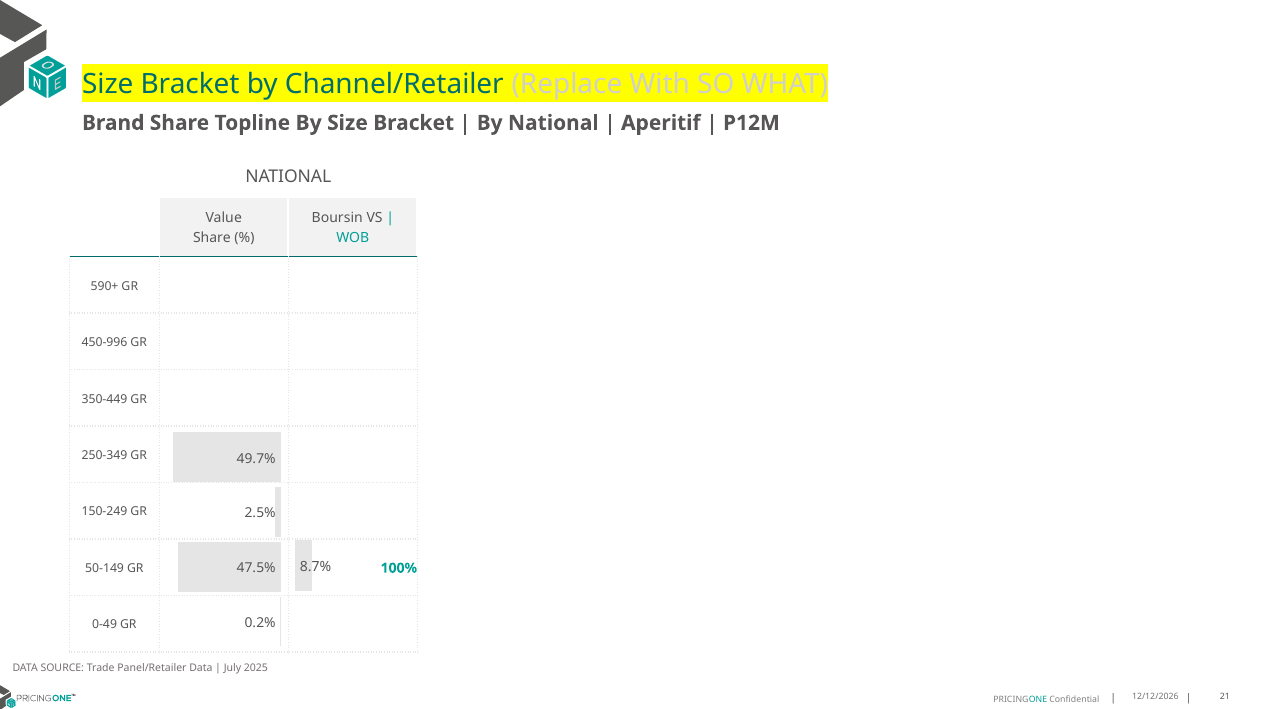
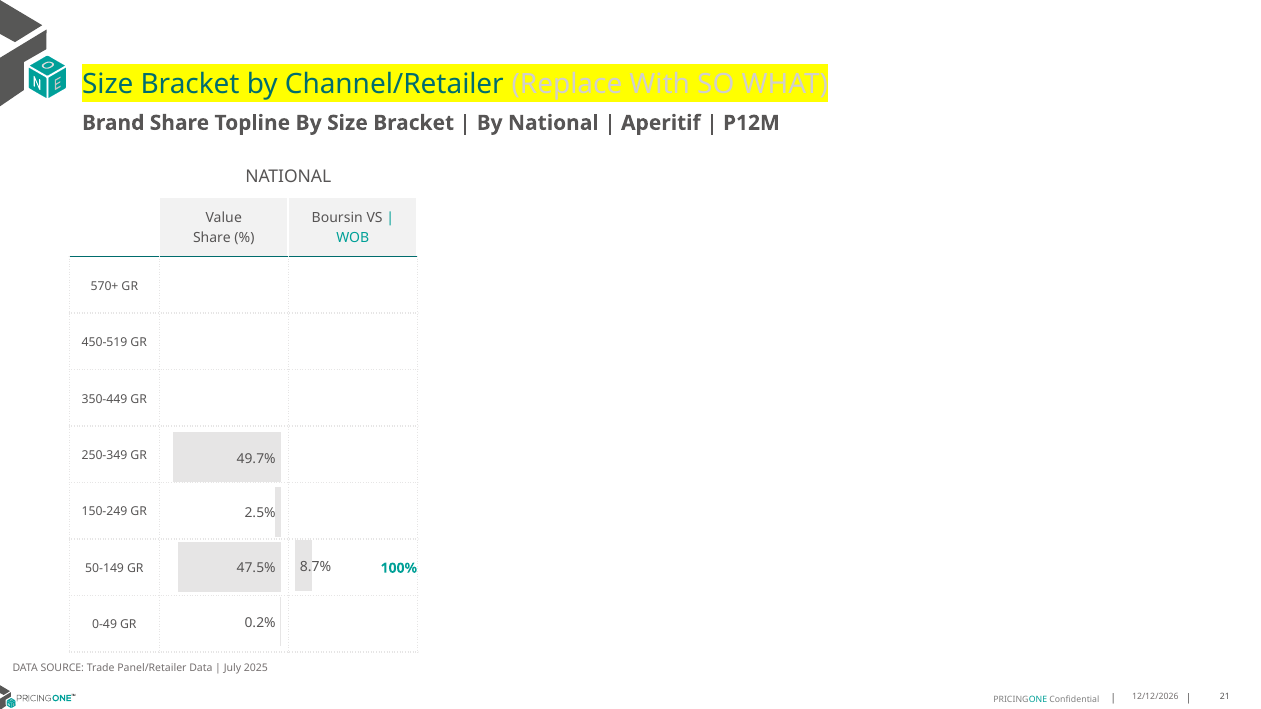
590+: 590+ -> 570+ (105, 286)
450-996: 450-996 -> 450-519 (105, 343)
